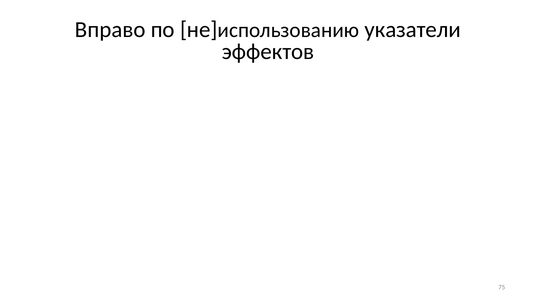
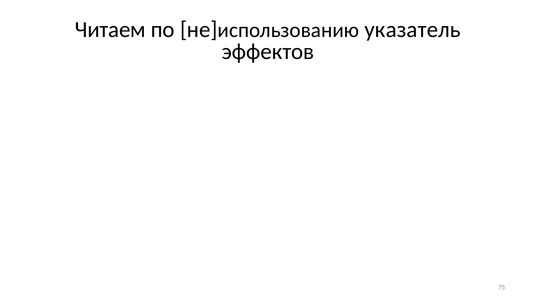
Вправо: Вправо -> Читаем (110, 30)
указатели: указатели -> указатель (413, 30)
